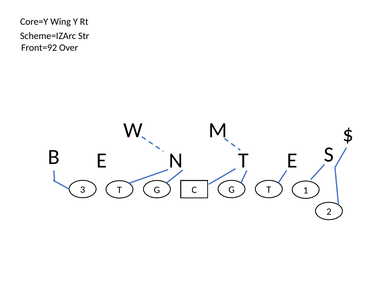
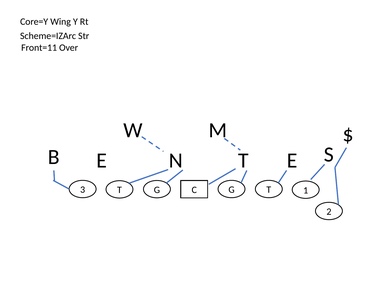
Front=92: Front=92 -> Front=11 (39, 48)
